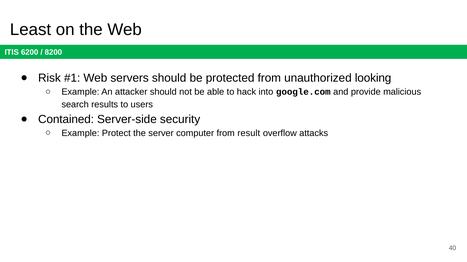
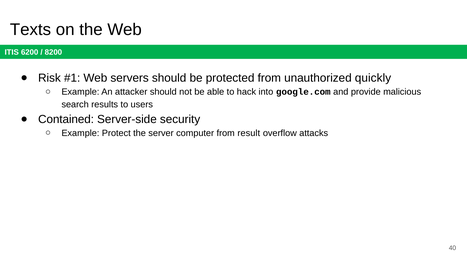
Least: Least -> Texts (30, 30)
looking: looking -> quickly (373, 78)
